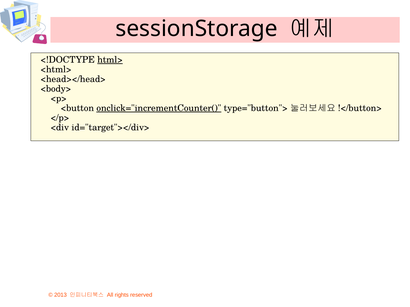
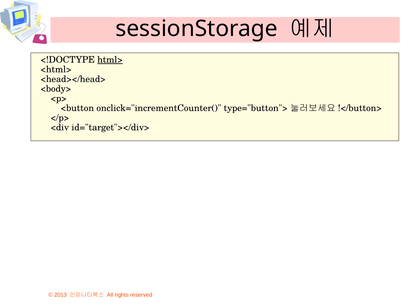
onclick="incrementCounter( underline: present -> none (159, 108)
